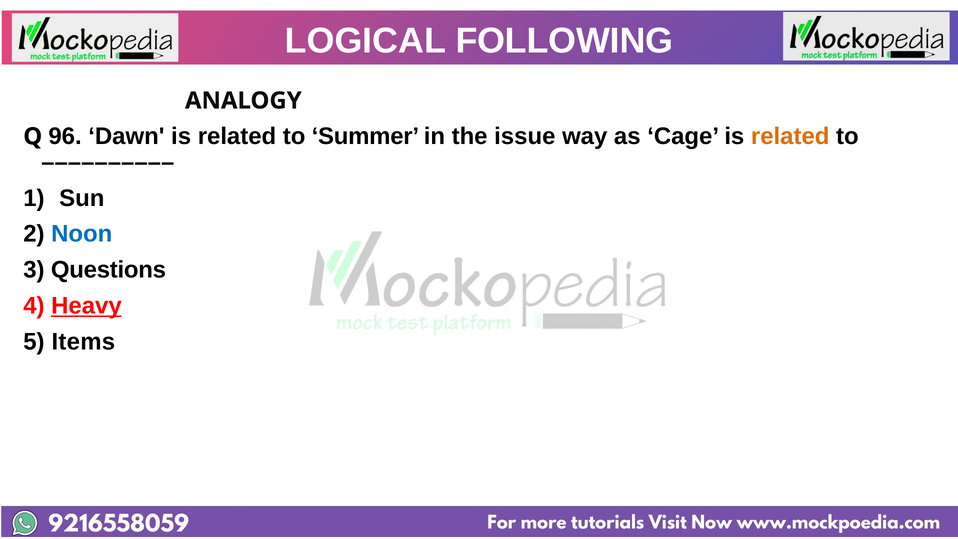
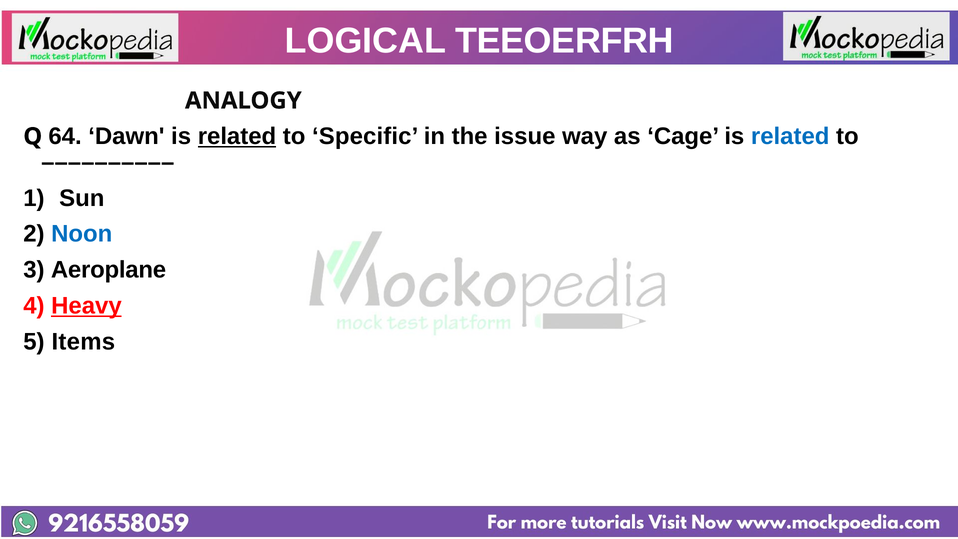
FOLLOWING: FOLLOWING -> TEEOERFRH (564, 41)
96: 96 -> 64 (65, 136)
related underline: none -> present (237, 136)
Summer: Summer -> Specific (365, 136)
related colour: orange -> blue (790, 136)
Questions: Questions -> Aeroplane (109, 270)
